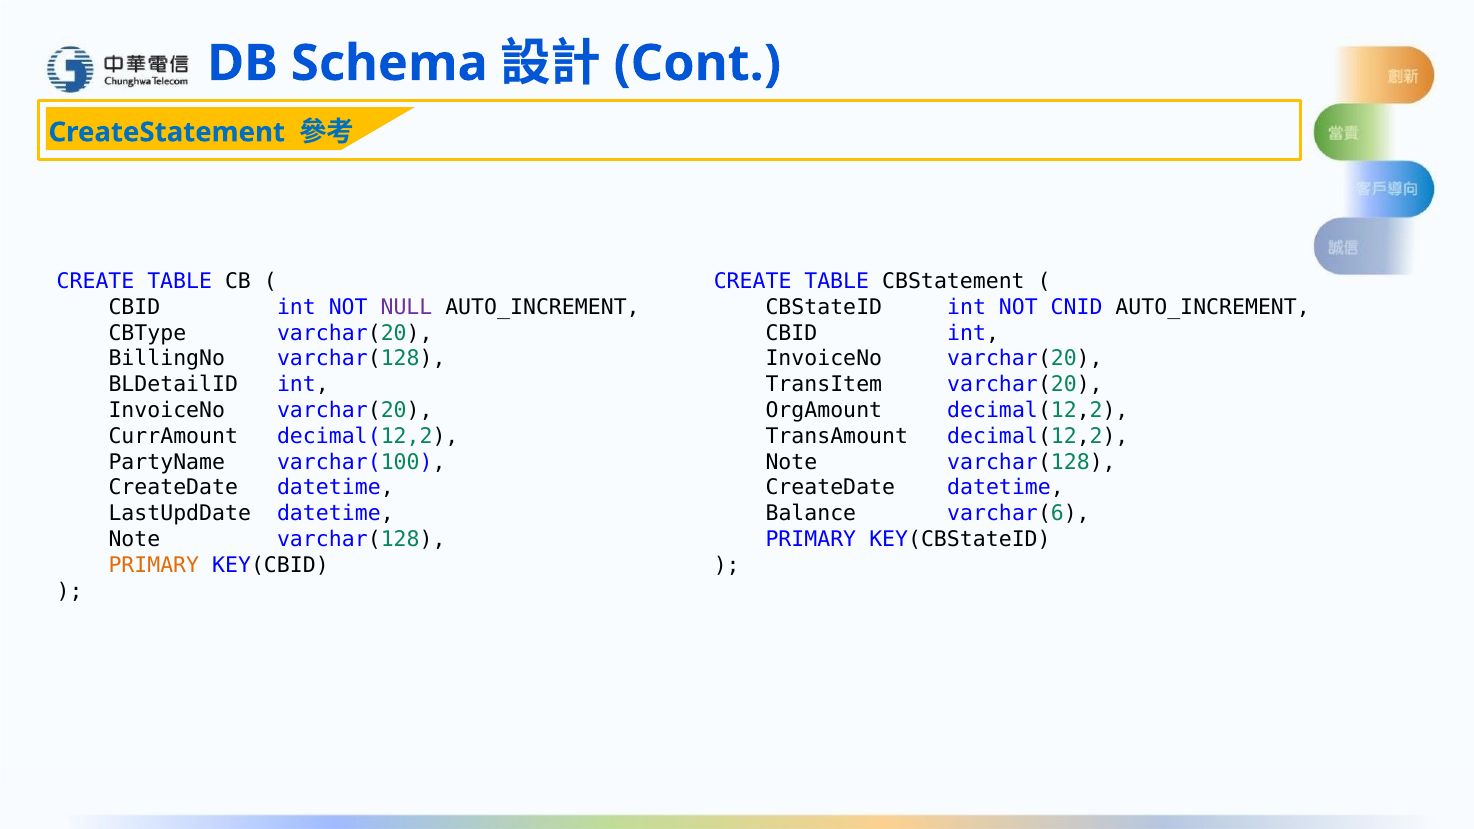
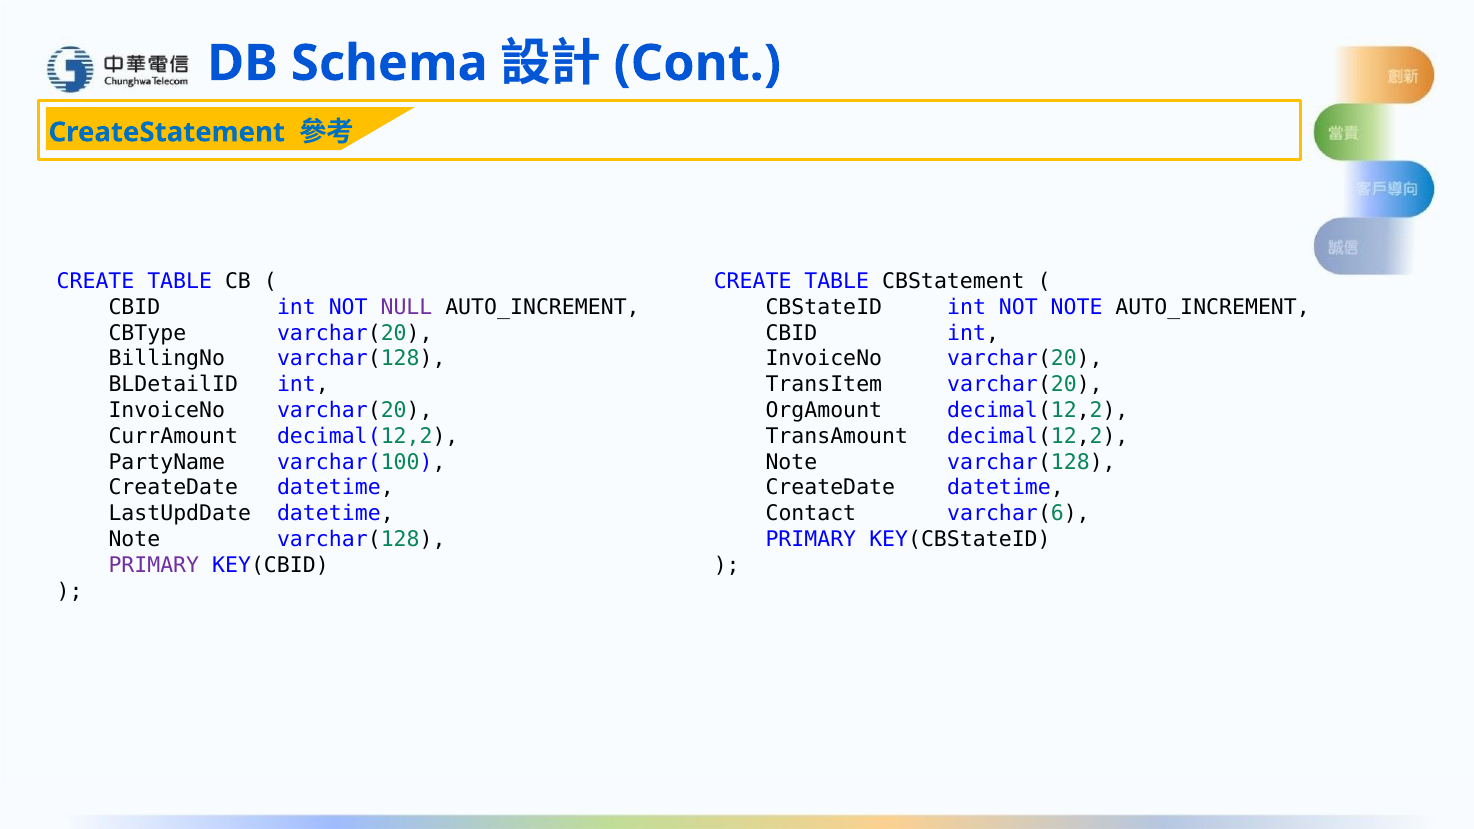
NOT CNID: CNID -> NOTE (1077, 307)
Balance: Balance -> Contact (811, 514)
PRIMARY colour: orange -> purple (154, 565)
